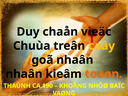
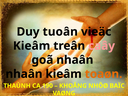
chaån: chaån -> tuoân (60, 32)
Chuùa: Chuùa -> Kieâm (32, 46)
caây colour: yellow -> pink (102, 46)
